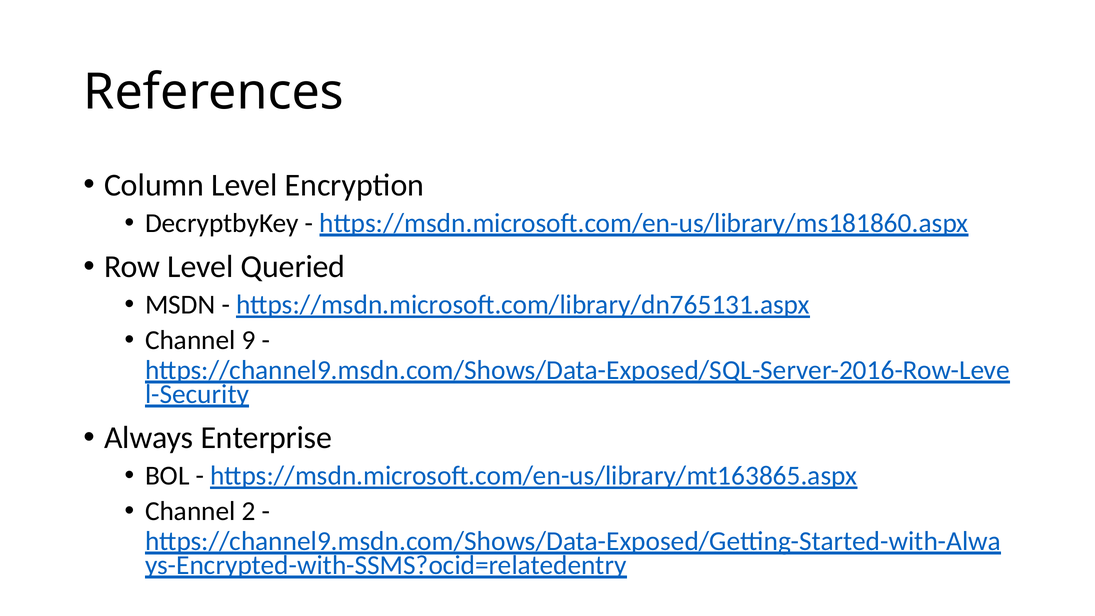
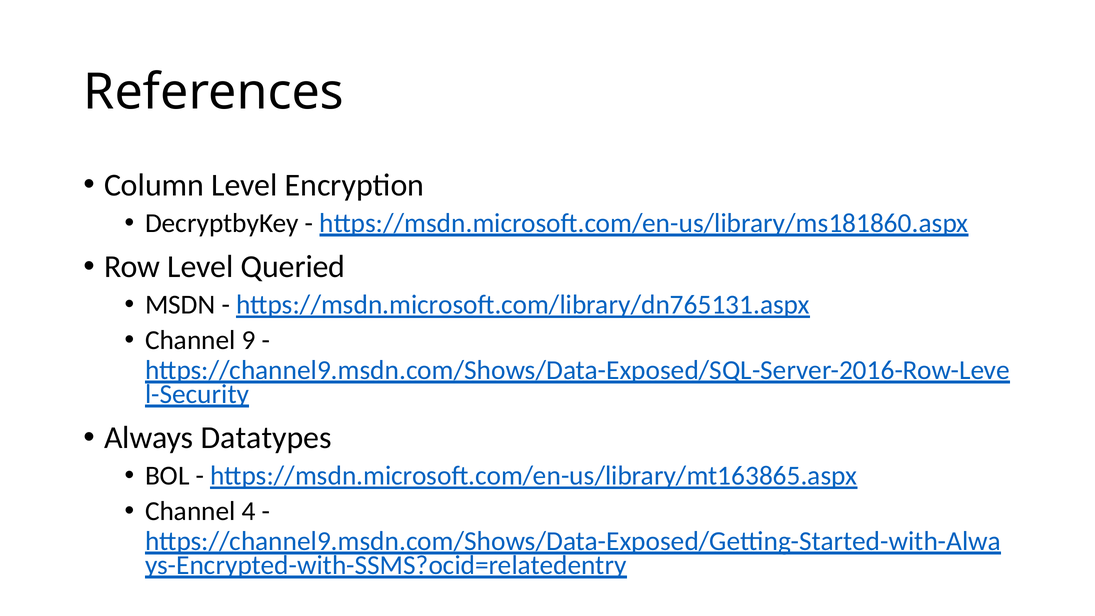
Enterprise: Enterprise -> Datatypes (266, 438)
2: 2 -> 4 (249, 511)
